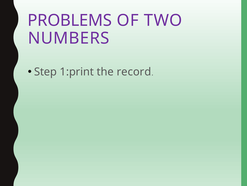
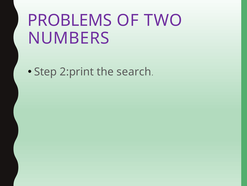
1:print: 1:print -> 2:print (77, 72)
record: record -> search (134, 72)
